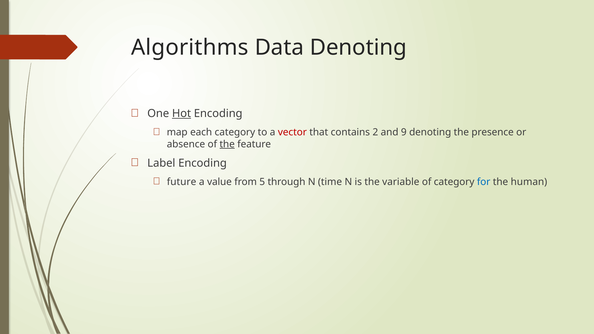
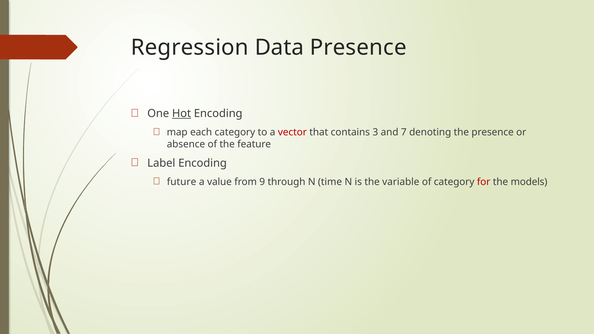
Algorithms: Algorithms -> Regression (190, 48)
Data Denoting: Denoting -> Presence (358, 48)
2: 2 -> 3 (375, 132)
9: 9 -> 7 (404, 132)
the underline: present -> none (227, 144)
5: 5 -> 9 (262, 182)
for colour: blue -> red (484, 182)
human: human -> models (529, 182)
